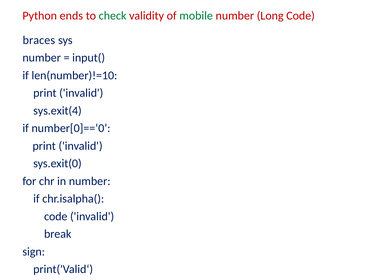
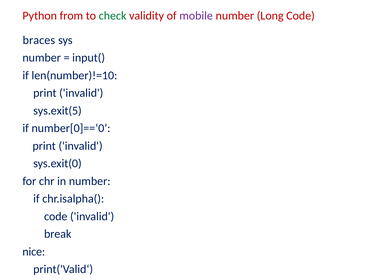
ends: ends -> from (71, 16)
mobile colour: green -> purple (196, 16)
sys.exit(4: sys.exit(4 -> sys.exit(5 (57, 111)
sign: sign -> nice (34, 252)
